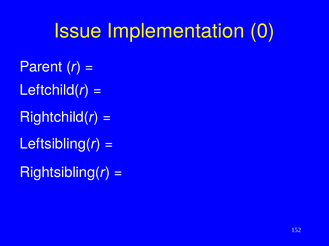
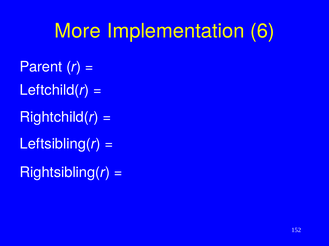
Issue: Issue -> More (78, 31)
0: 0 -> 6 (262, 31)
